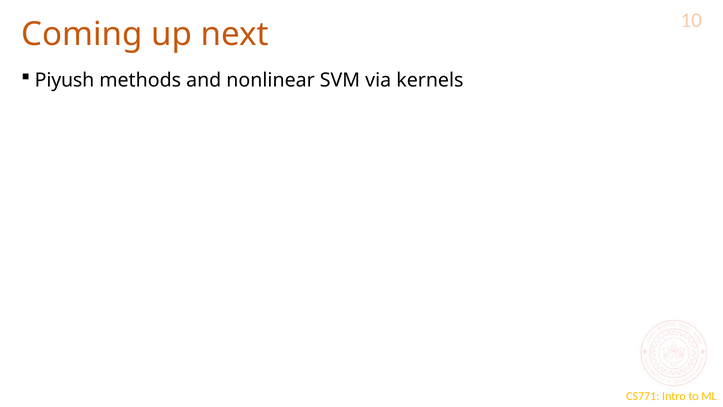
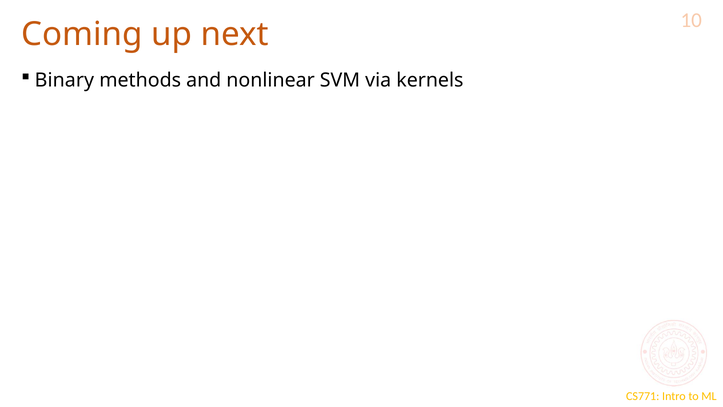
Piyush: Piyush -> Binary (64, 80)
